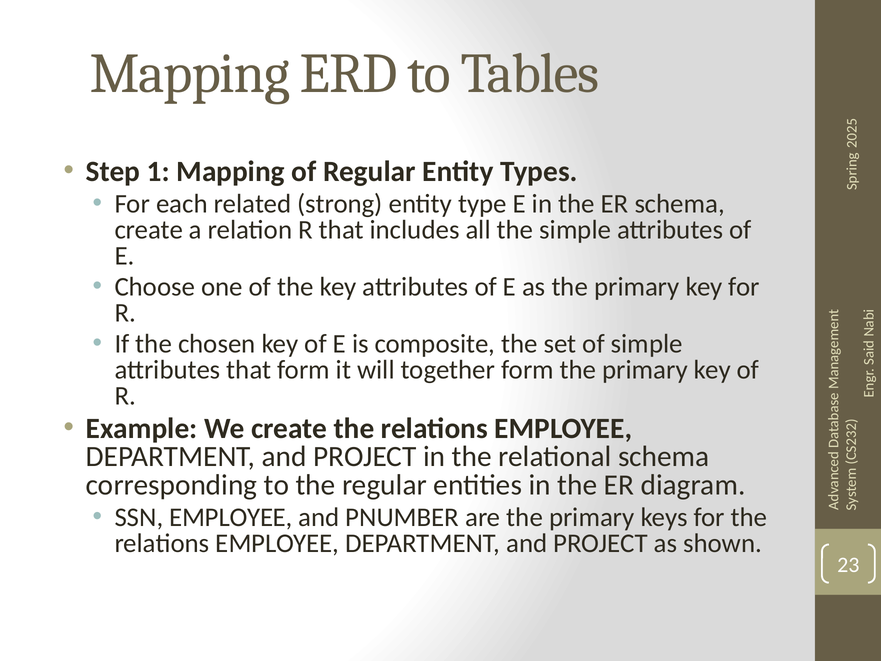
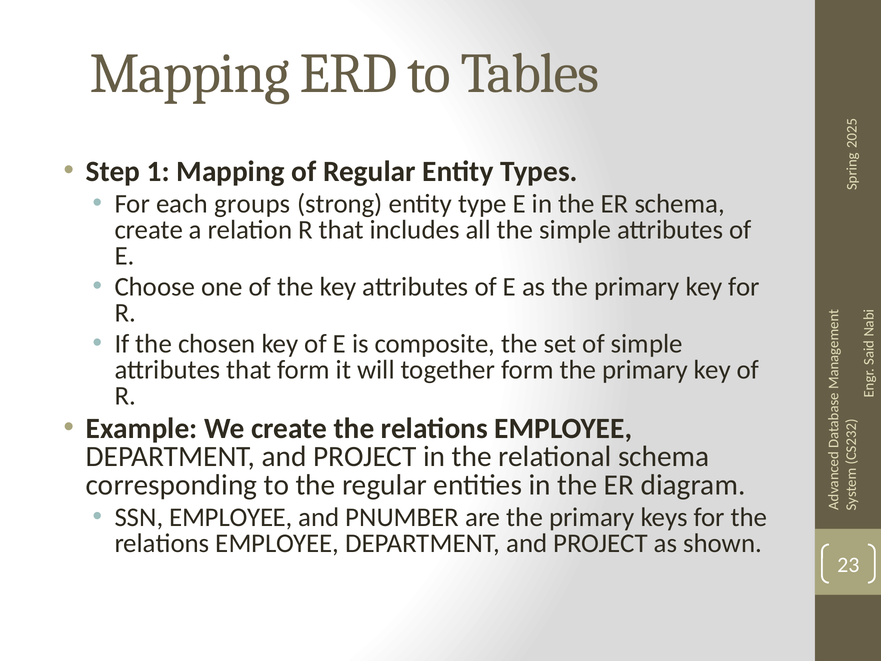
related: related -> groups (252, 204)
